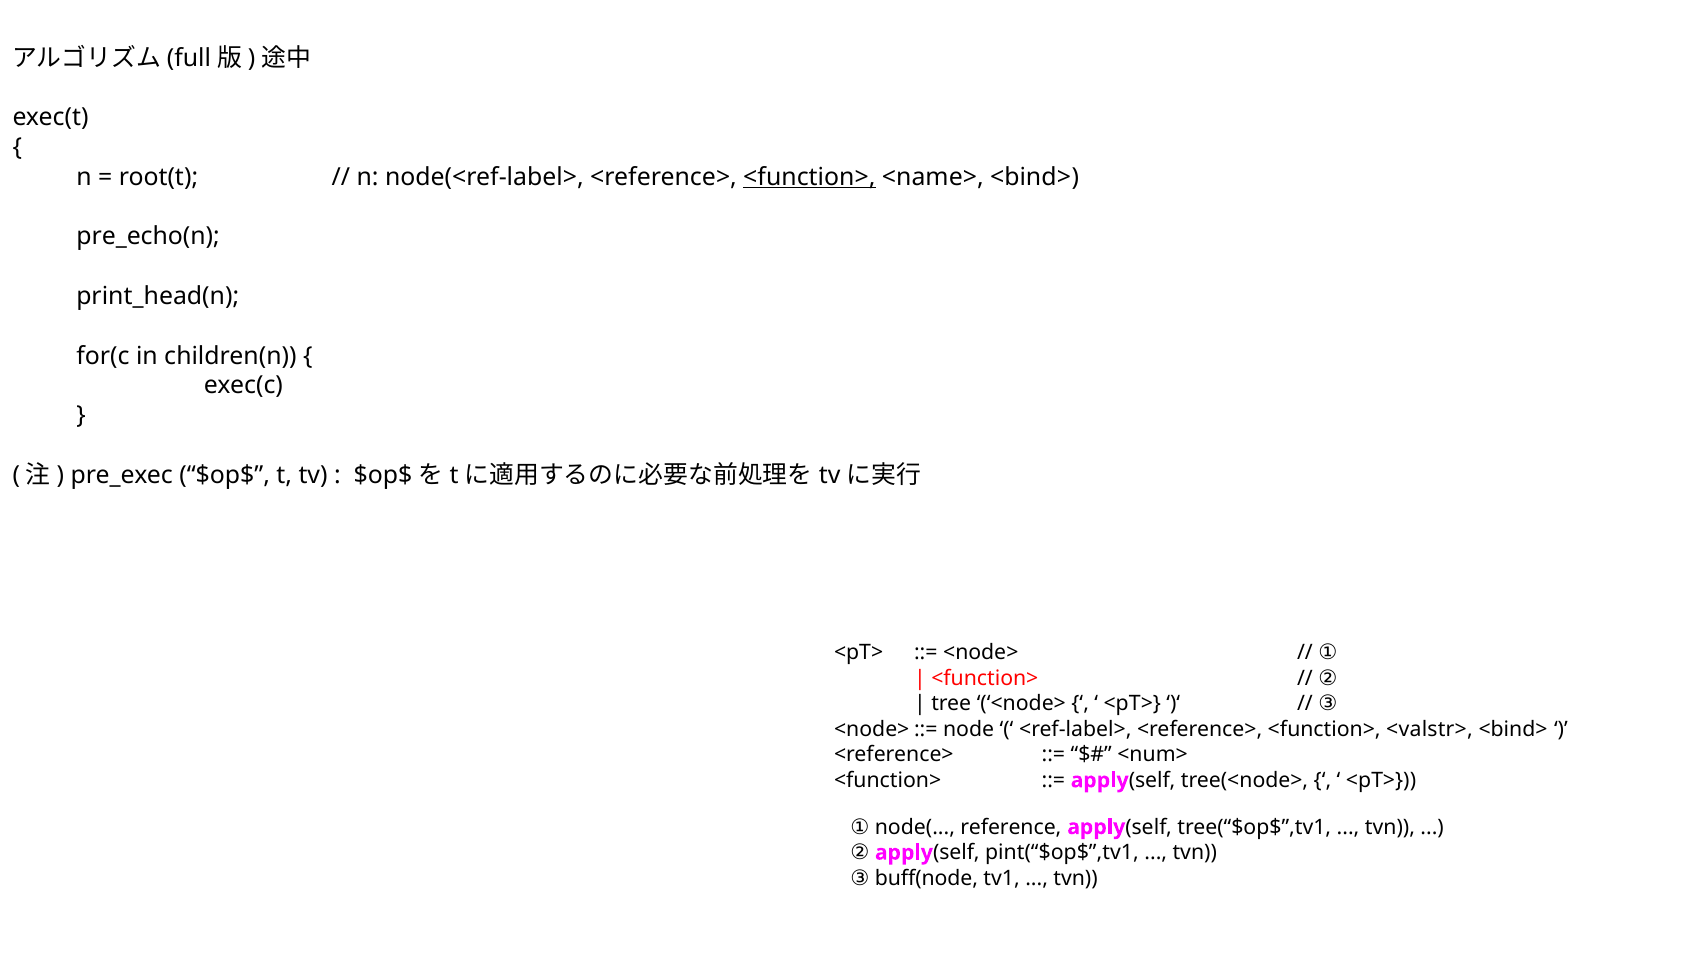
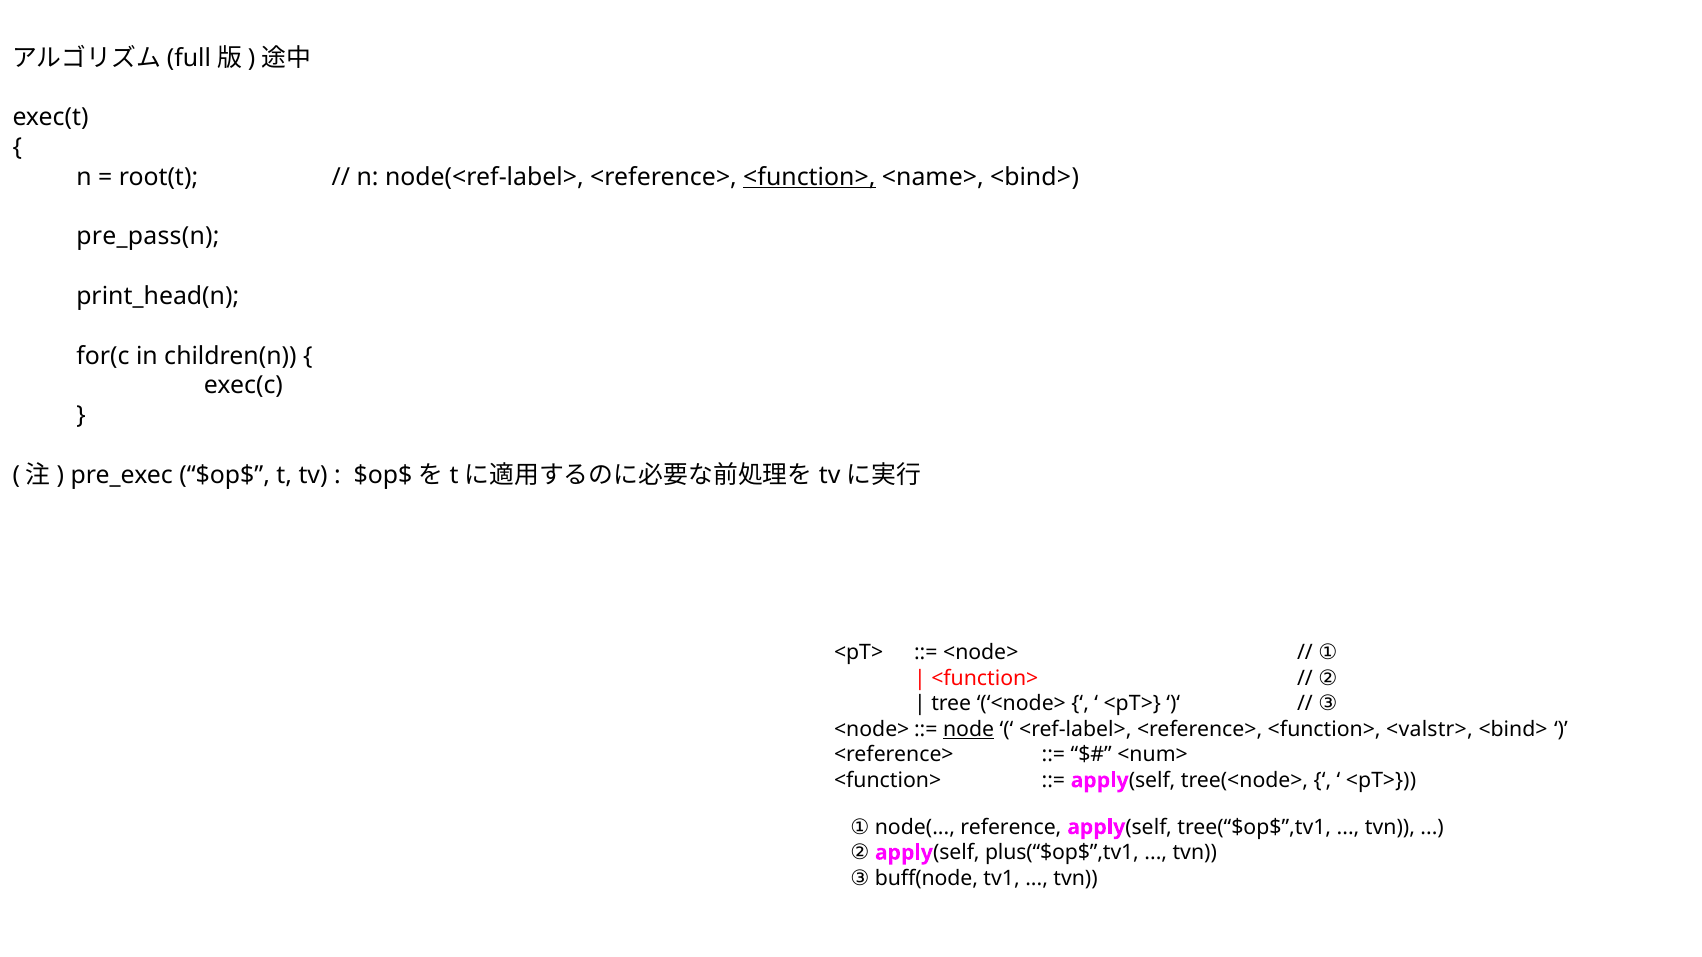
pre_echo(n: pre_echo(n -> pre_pass(n (148, 237)
node underline: none -> present (969, 730)
pint(“$op$”,tv1: pint(“$op$”,tv1 -> plus(“$op$”,tv1 (1062, 853)
